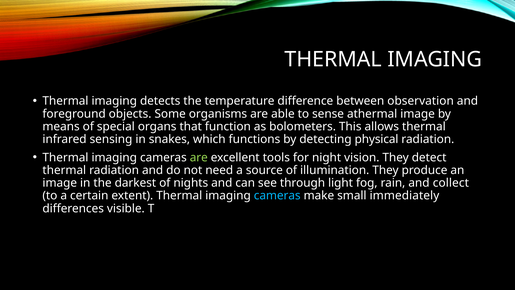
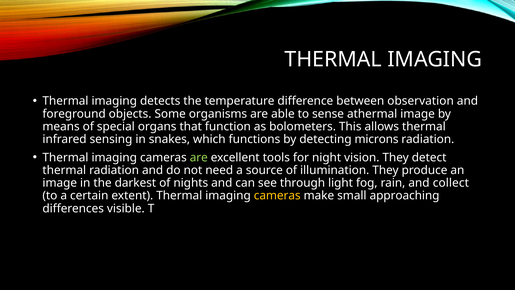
physical: physical -> microns (377, 139)
cameras colour: light blue -> yellow (277, 195)
immediately: immediately -> approaching (405, 195)
